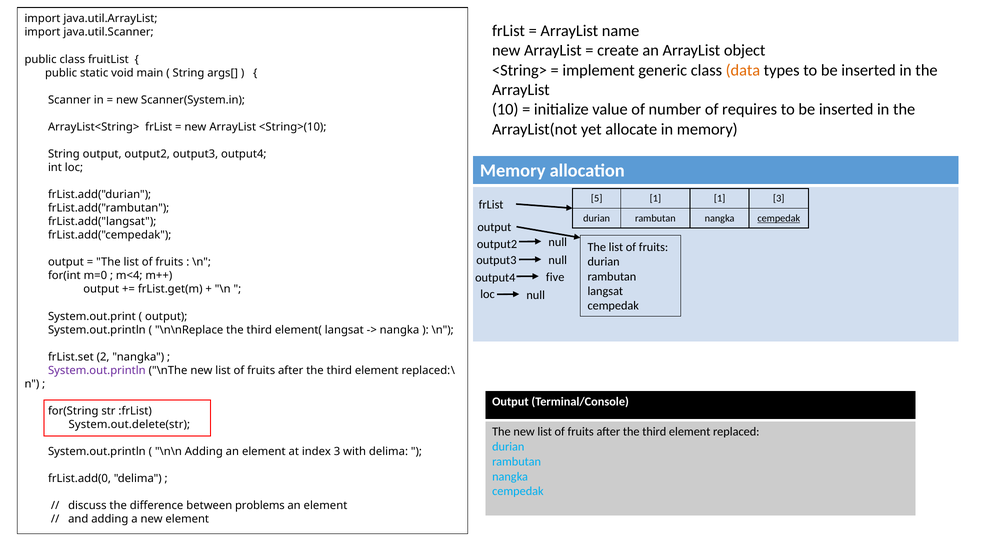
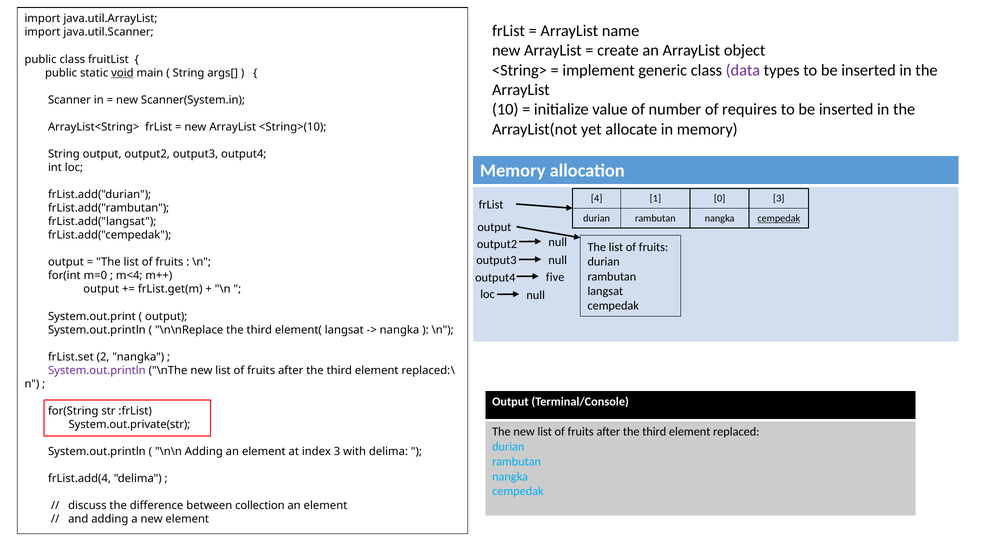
data colour: orange -> purple (743, 70)
void underline: none -> present (122, 73)
5: 5 -> 4 (597, 199)
1 1: 1 -> 0 (720, 199)
System.out.delete(str: System.out.delete(str -> System.out.private(str (129, 424)
frList.add(0: frList.add(0 -> frList.add(4 (79, 479)
problems: problems -> collection (260, 506)
